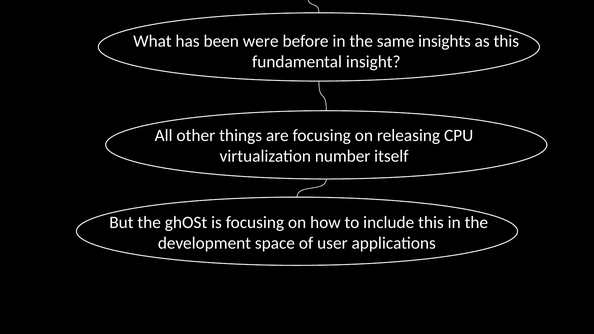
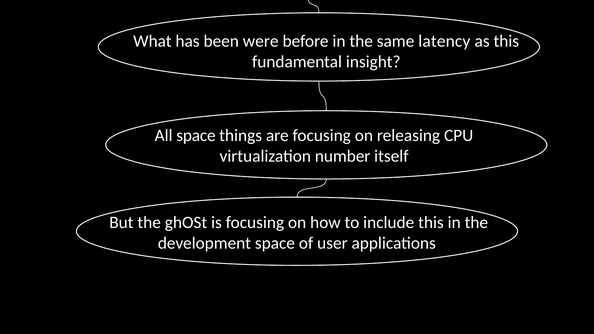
insights: insights -> latency (444, 41)
All other: other -> space (196, 135)
